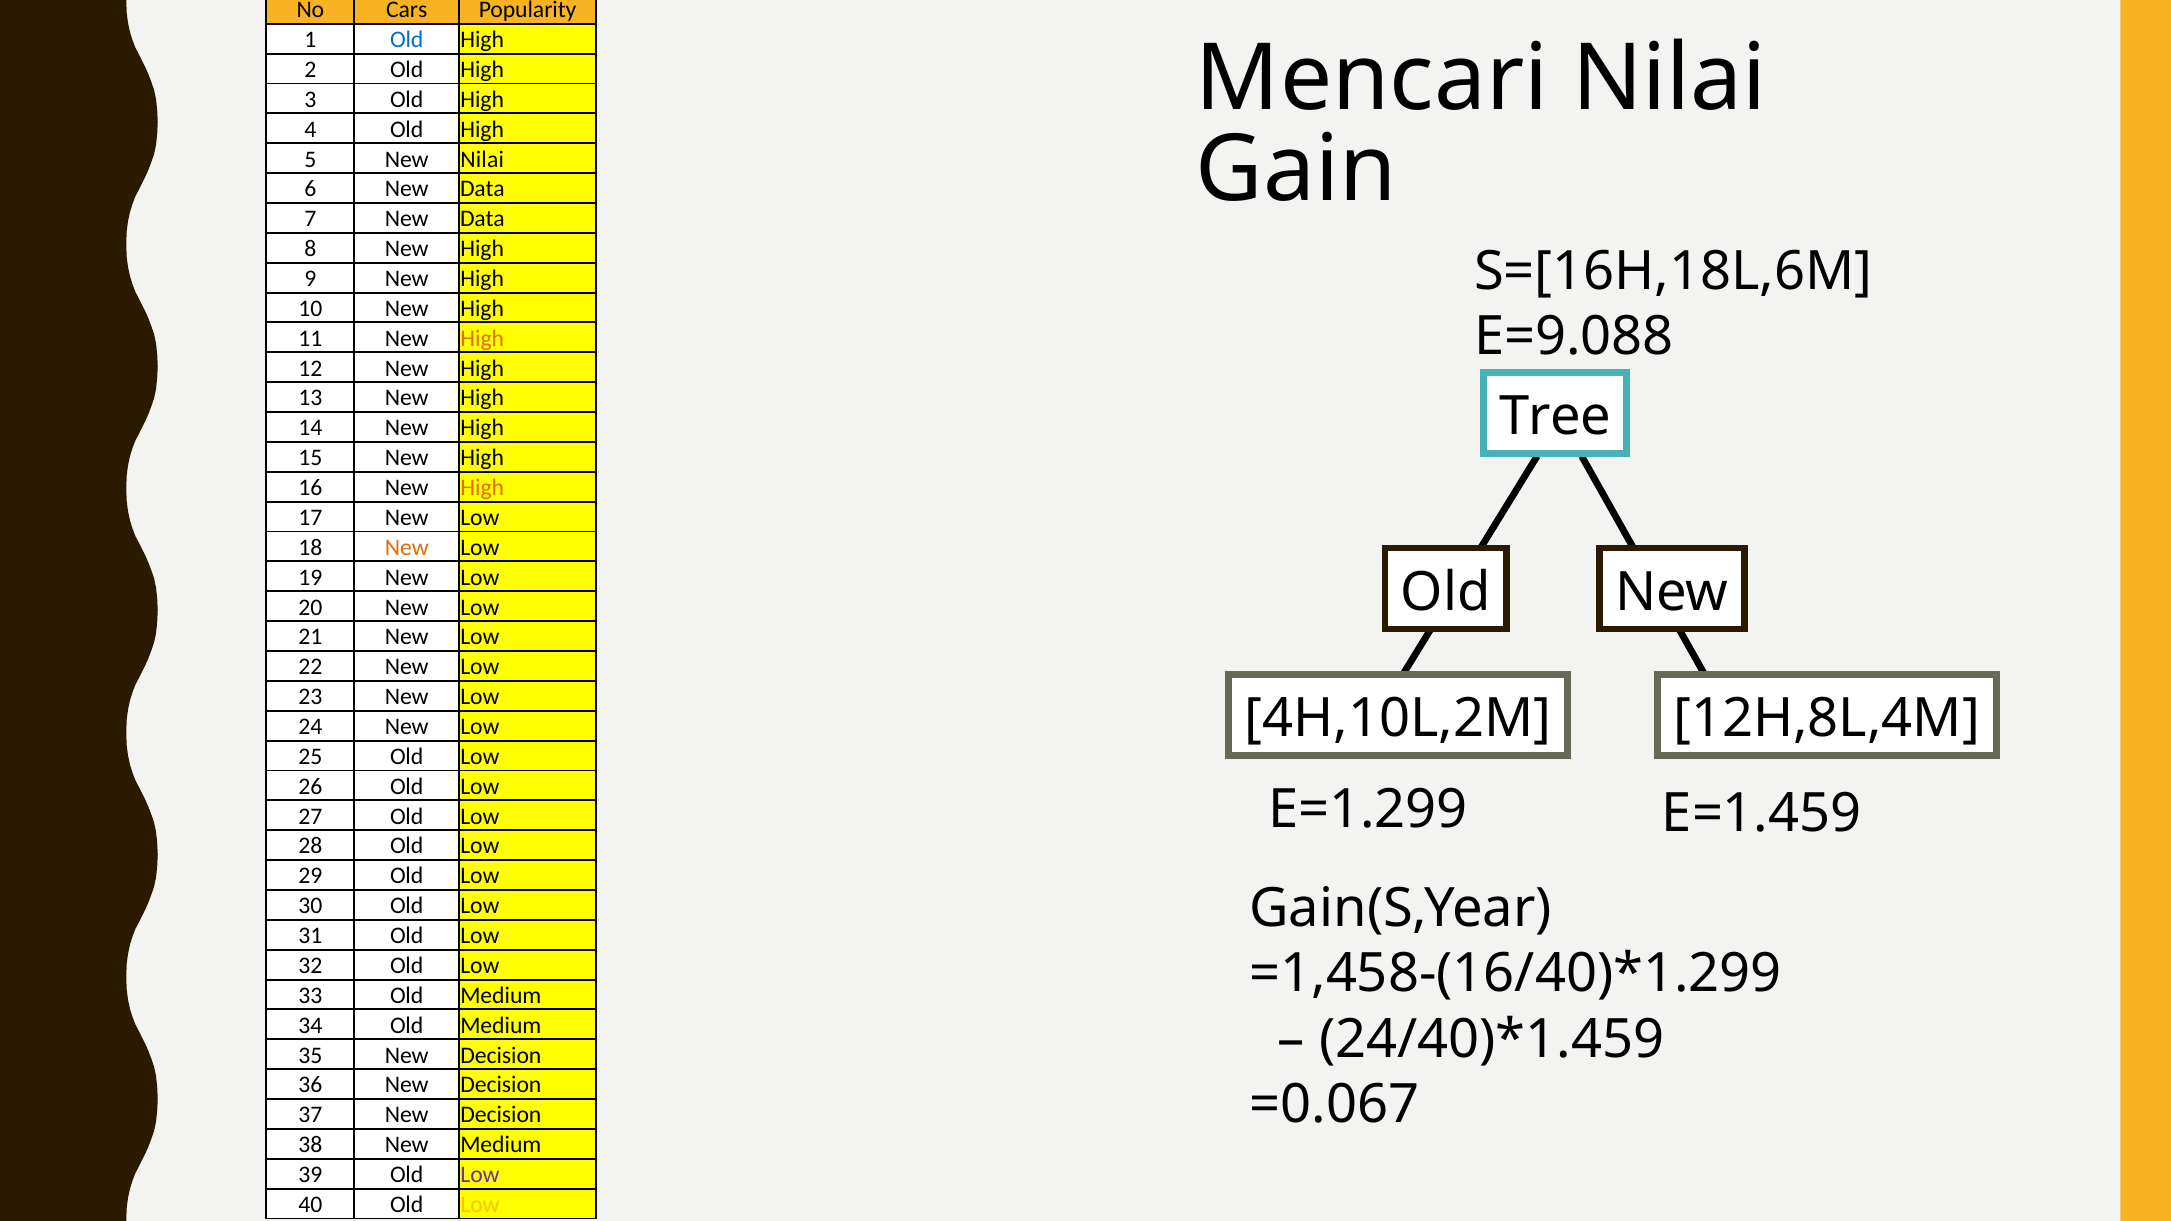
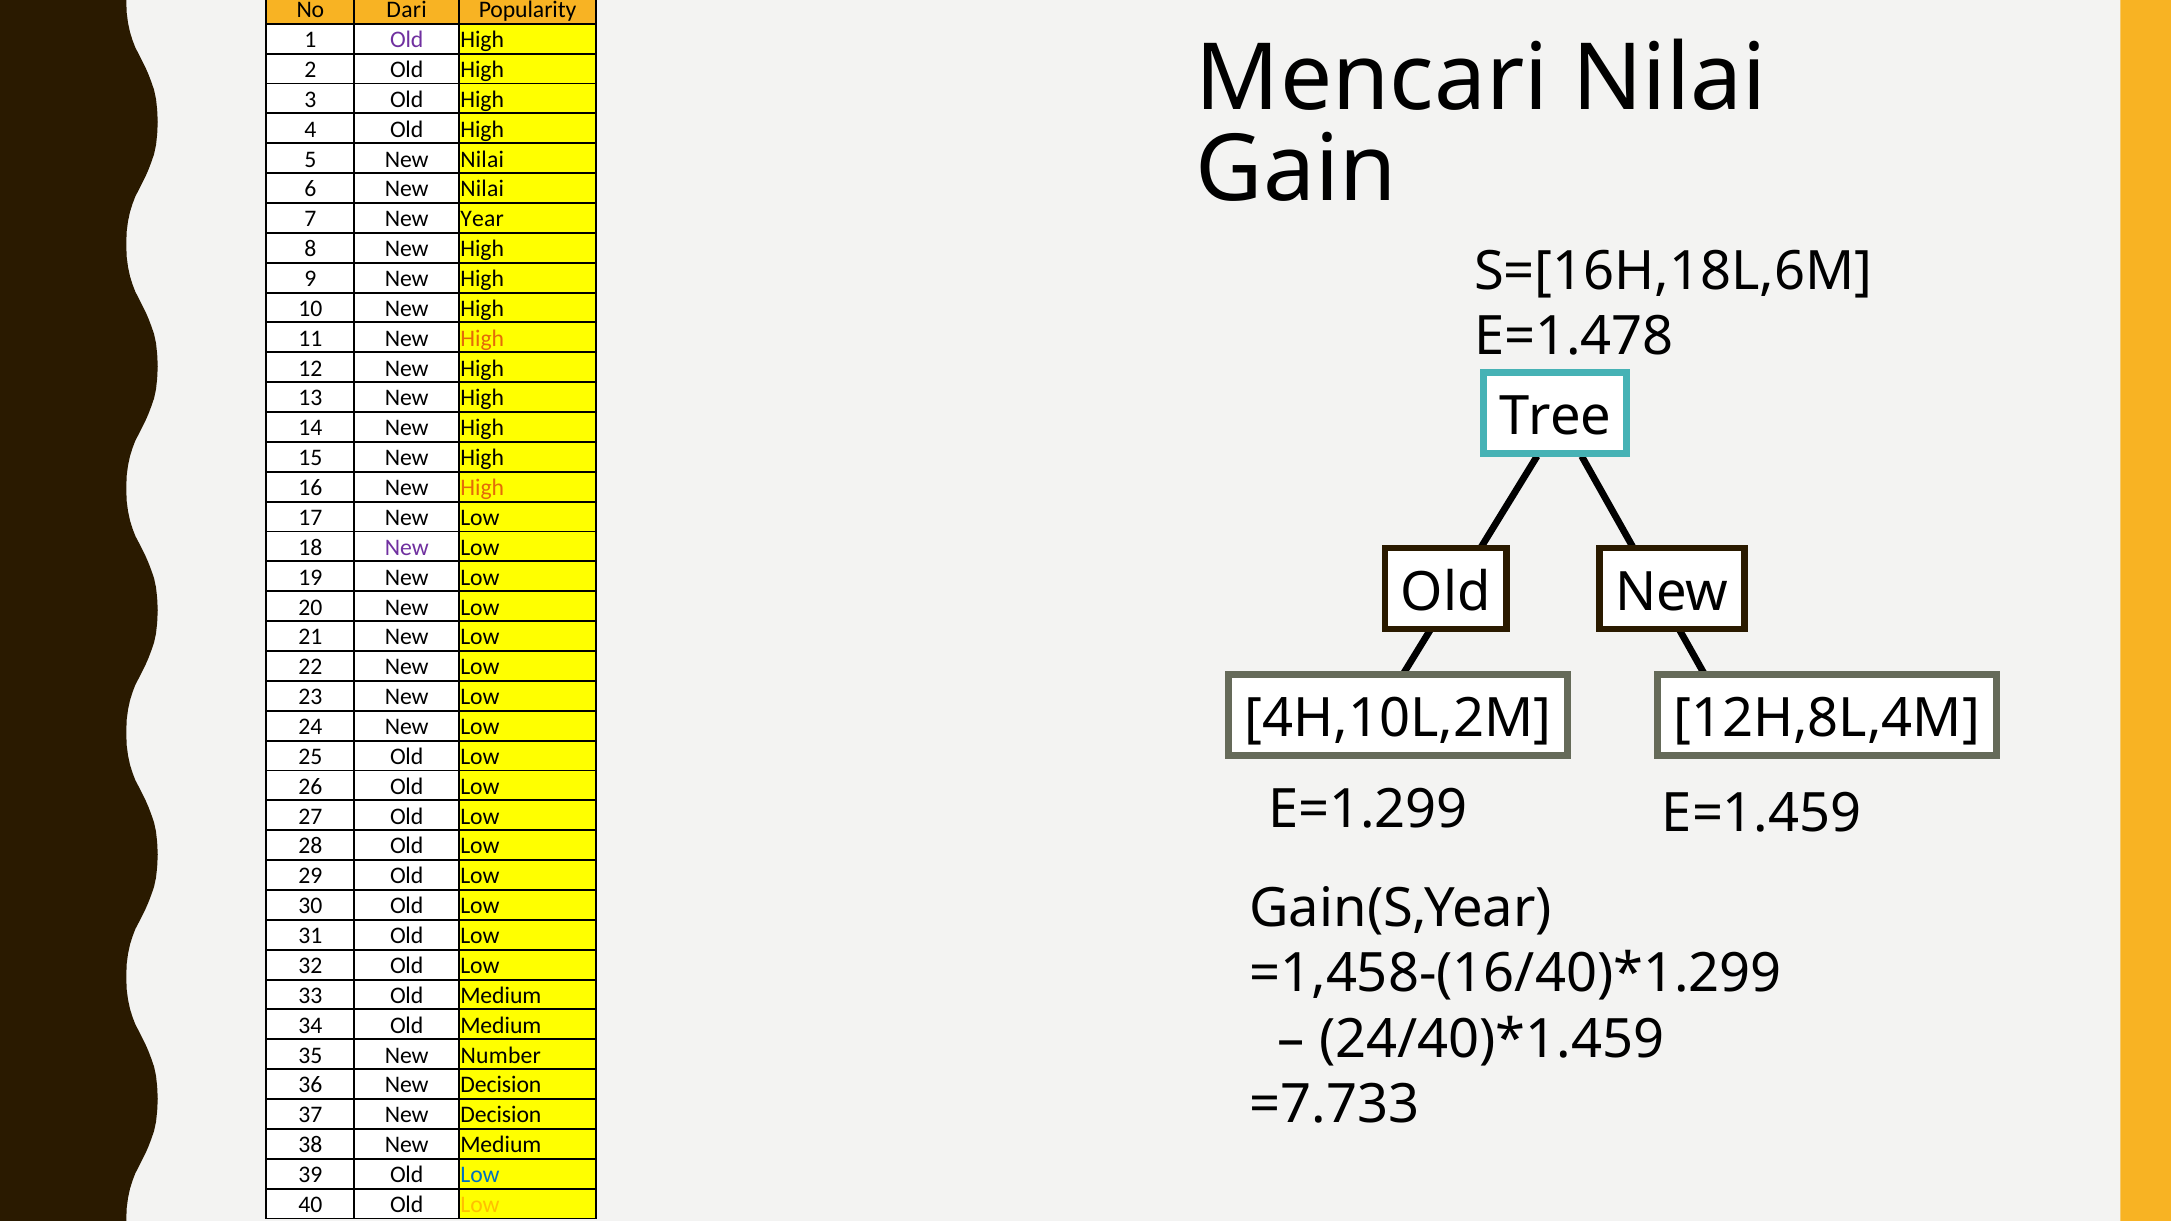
Cars: Cars -> Dari (407, 10)
Old colour: blue -> purple (407, 40)
6 New Data: Data -> Nilai (482, 189)
7 New Data: Data -> Year (482, 219)
E=9.088: E=9.088 -> E=1.478 (1574, 336)
New colour: orange -> purple (407, 548)
35 New Decision: Decision -> Number (501, 1055)
=0.067: =0.067 -> =7.733 (1334, 1104)
Low colour: purple -> blue (480, 1175)
